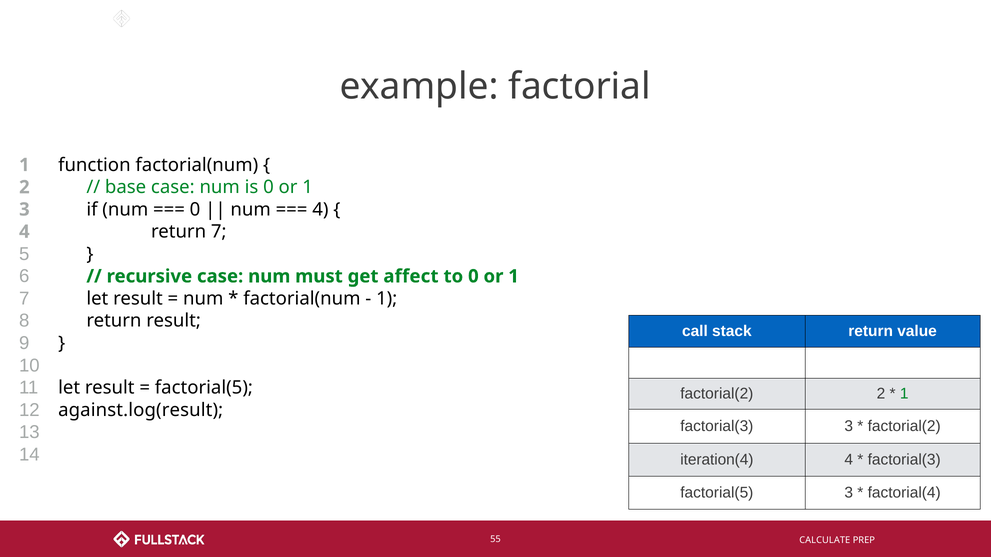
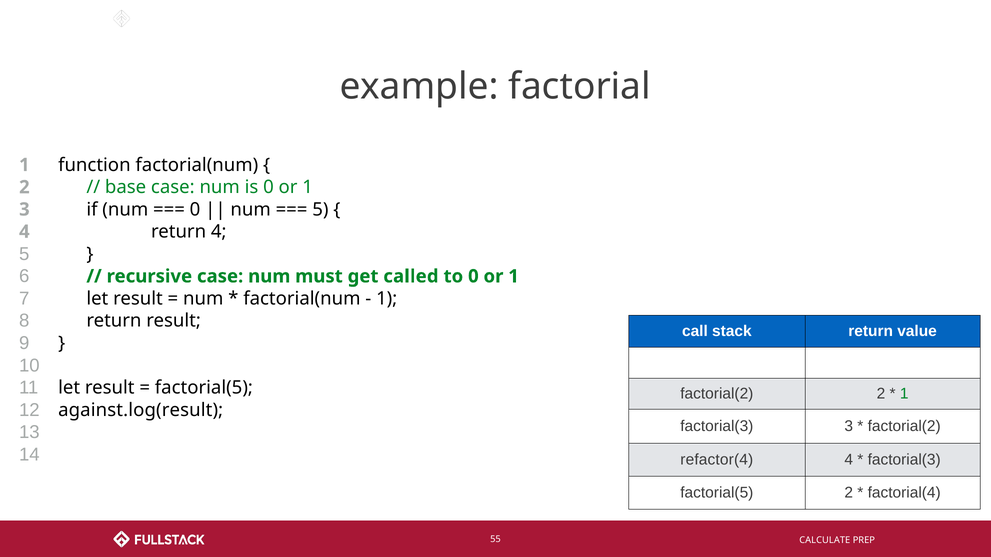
4: 4 -> 5 (320, 210)
return 7: 7 -> 4 (219, 232)
affect: affect -> called (411, 277)
iteration(4: iteration(4 -> refactor(4 (717, 460)
factorial(5 3: 3 -> 2 (849, 493)
